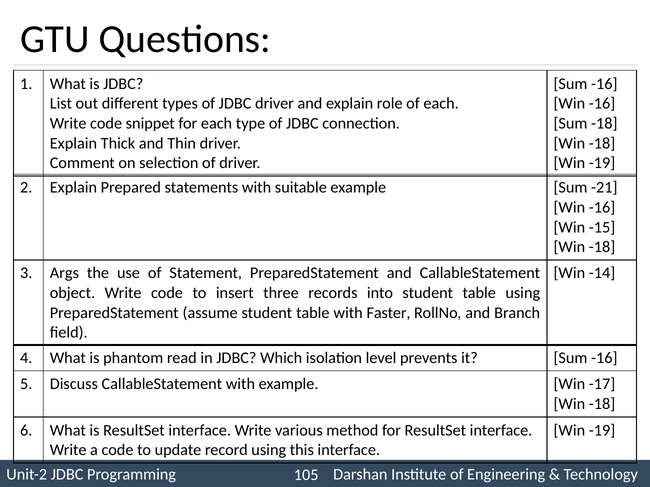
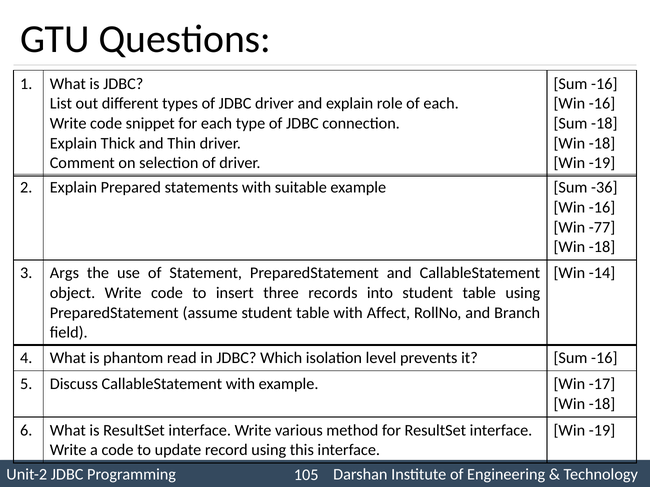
-21: -21 -> -36 (604, 188)
-15: -15 -> -77 (602, 227)
Faster: Faster -> Affect (388, 313)
